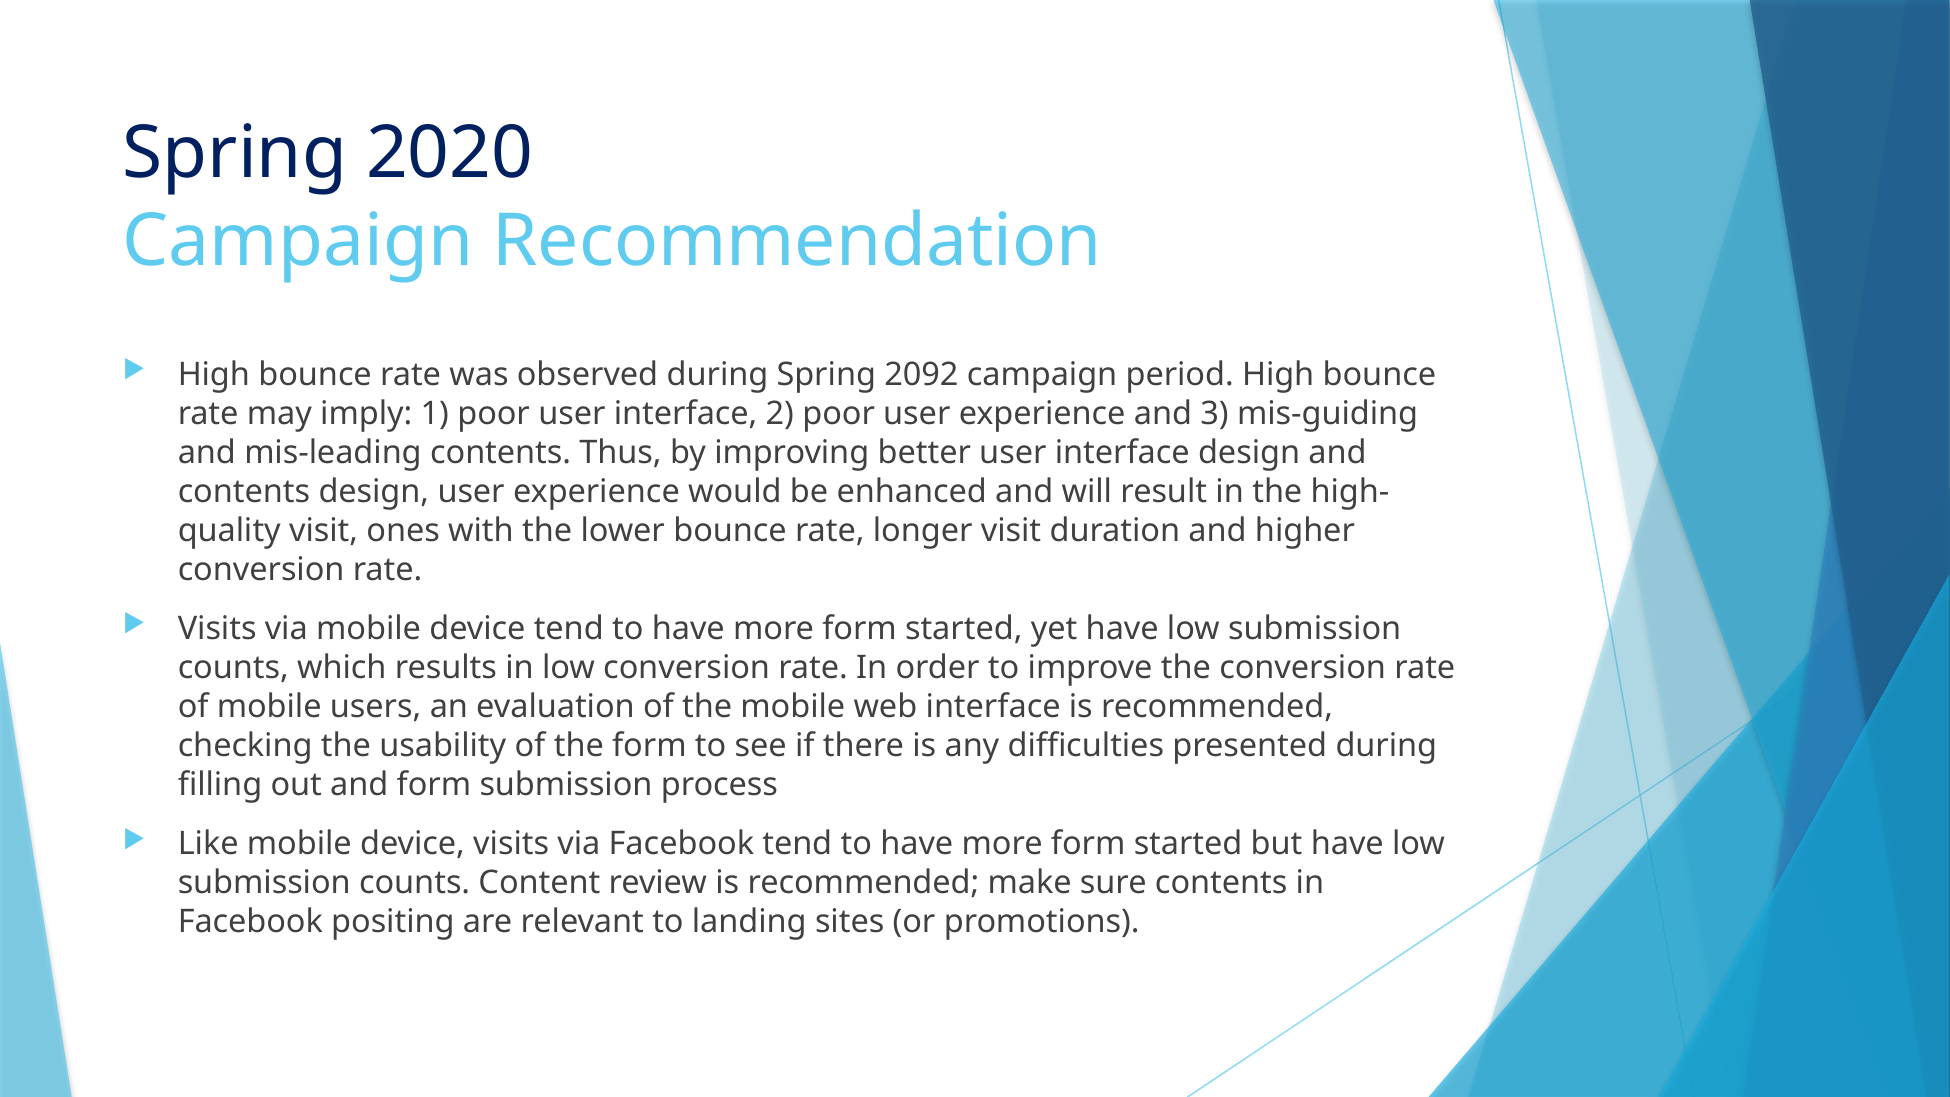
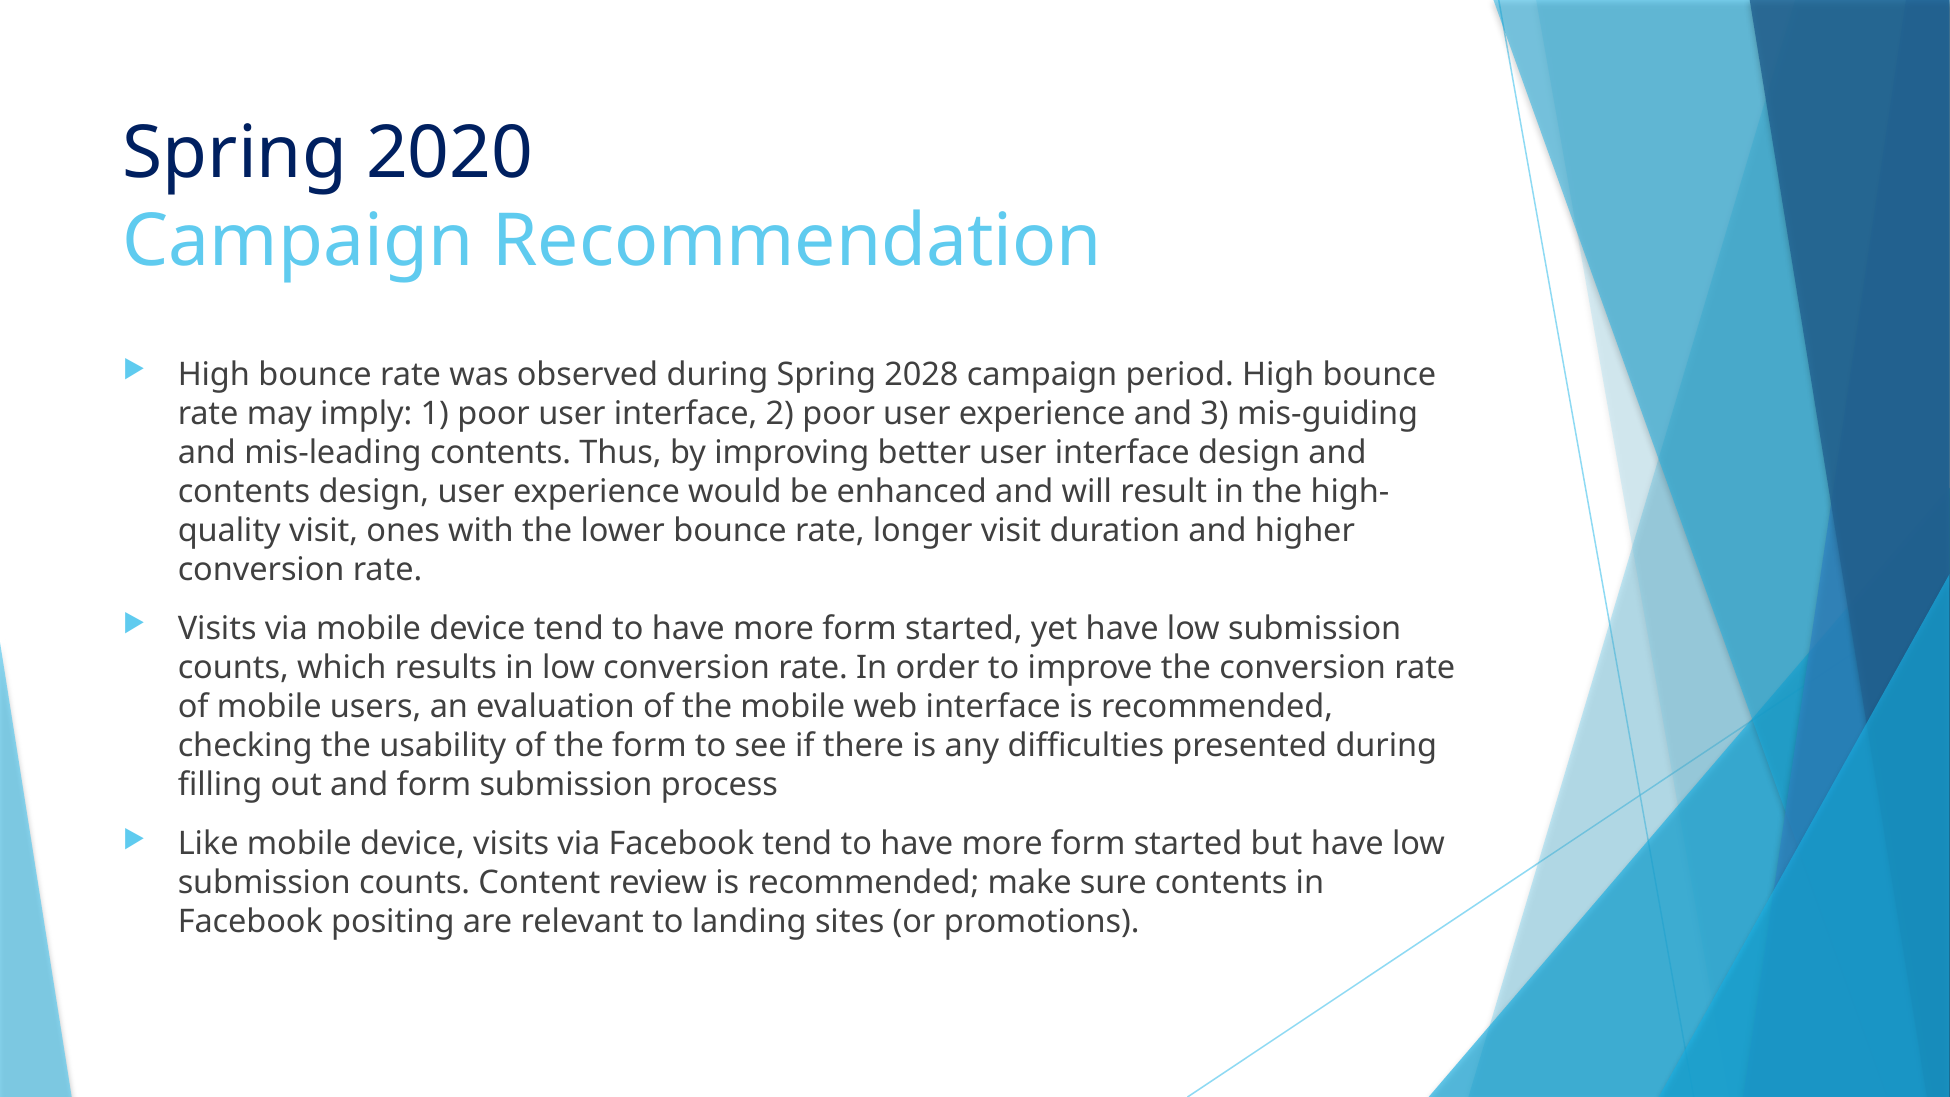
2092: 2092 -> 2028 (921, 375)
